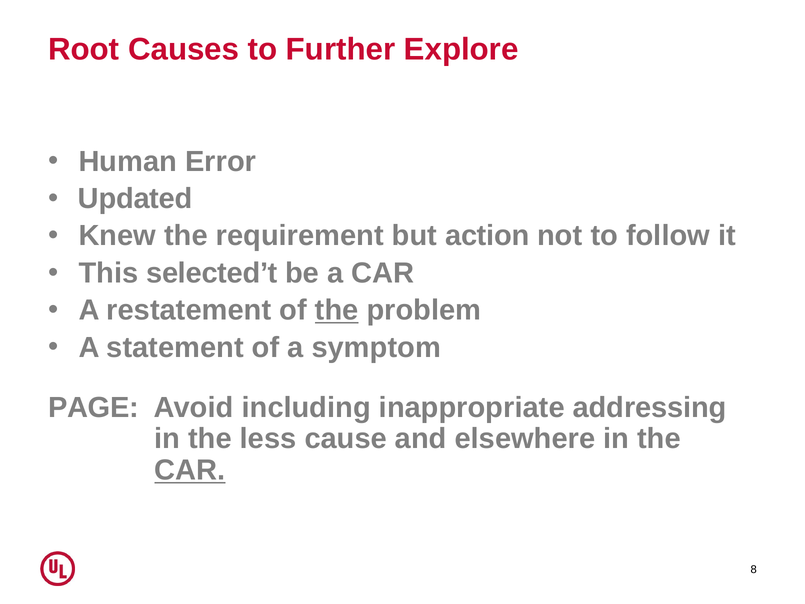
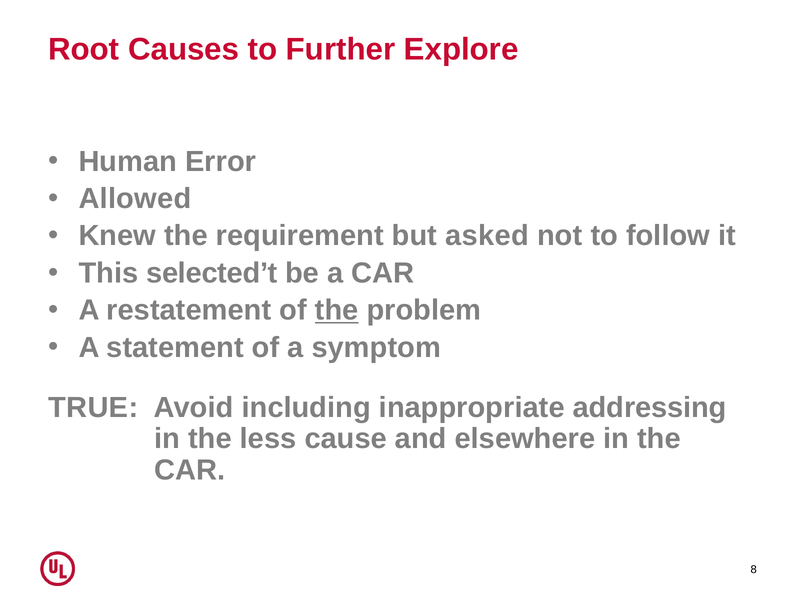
Updated: Updated -> Allowed (135, 199)
action: action -> asked (487, 236)
PAGE: PAGE -> TRUE (93, 407)
CAR underline: present -> none (190, 470)
